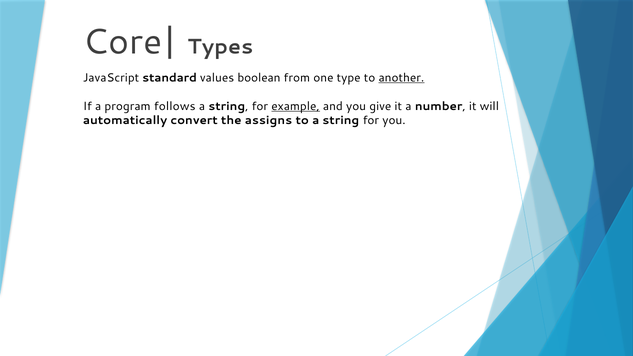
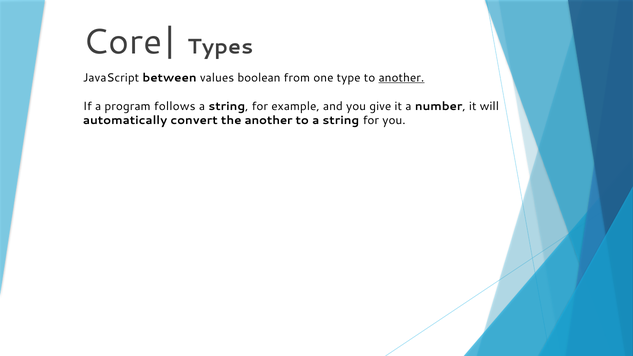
standard: standard -> between (170, 78)
example underline: present -> none (296, 106)
the assigns: assigns -> another (269, 120)
